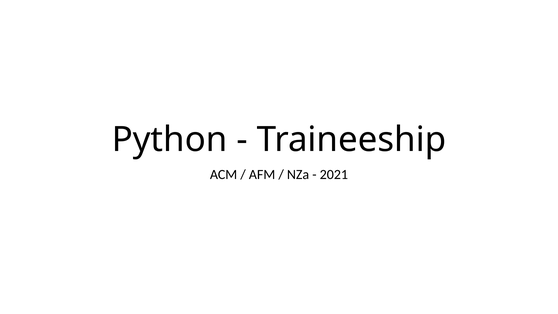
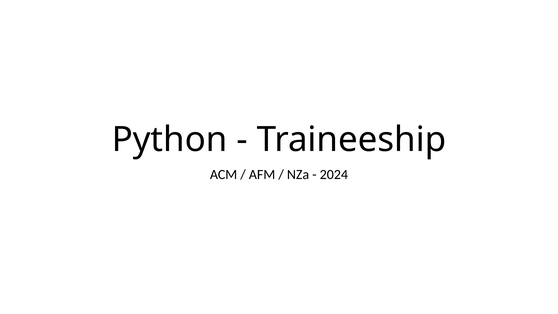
2021: 2021 -> 2024 (334, 174)
